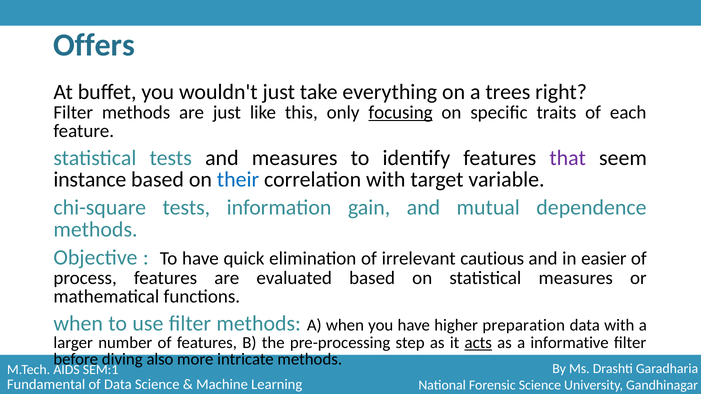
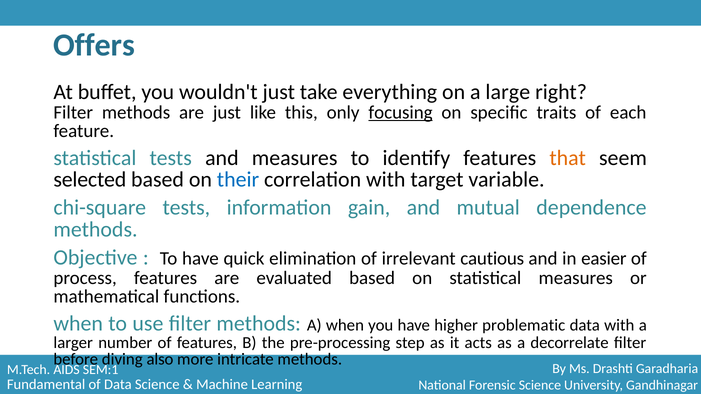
trees: trees -> large (508, 92)
that colour: purple -> orange (568, 158)
instance: instance -> selected (90, 180)
preparation: preparation -> problematic (524, 325)
acts underline: present -> none (478, 343)
informative: informative -> decorrelate (570, 343)
